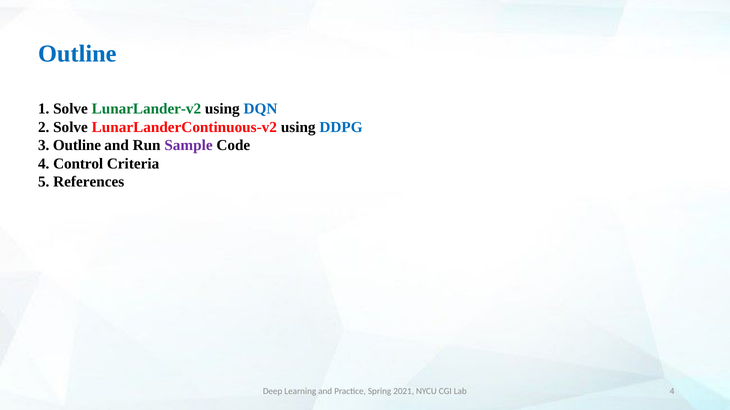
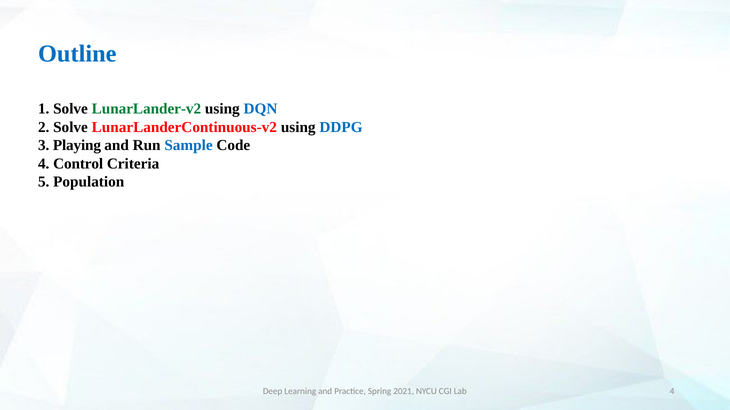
3 Outline: Outline -> Playing (77, 146)
Sample colour: purple -> blue (189, 146)
References: References -> Population (89, 182)
